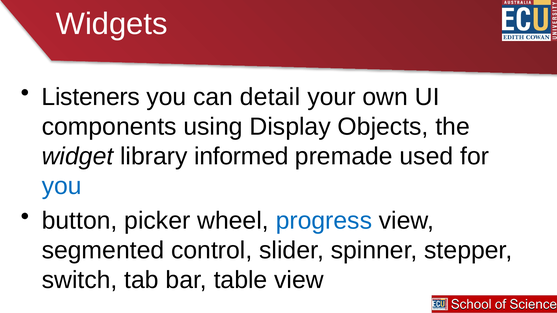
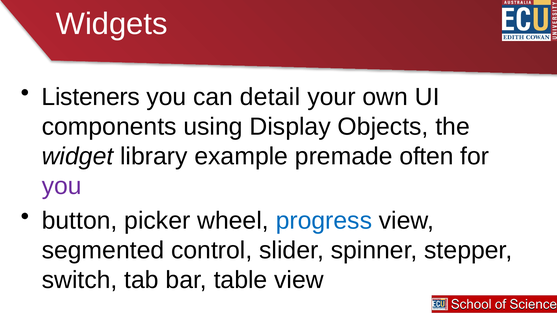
informed: informed -> example (241, 156)
used: used -> often (427, 156)
you colour: blue -> purple (62, 186)
